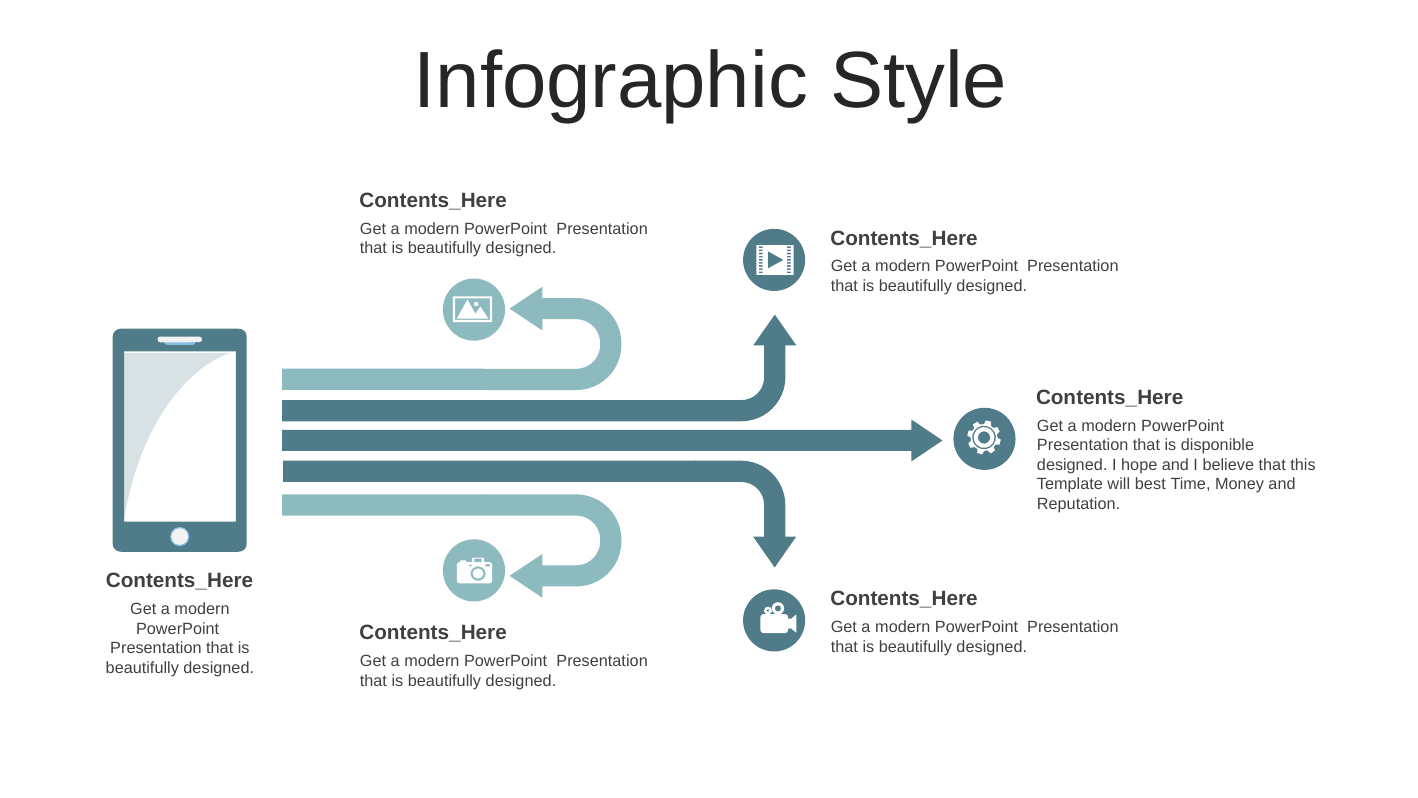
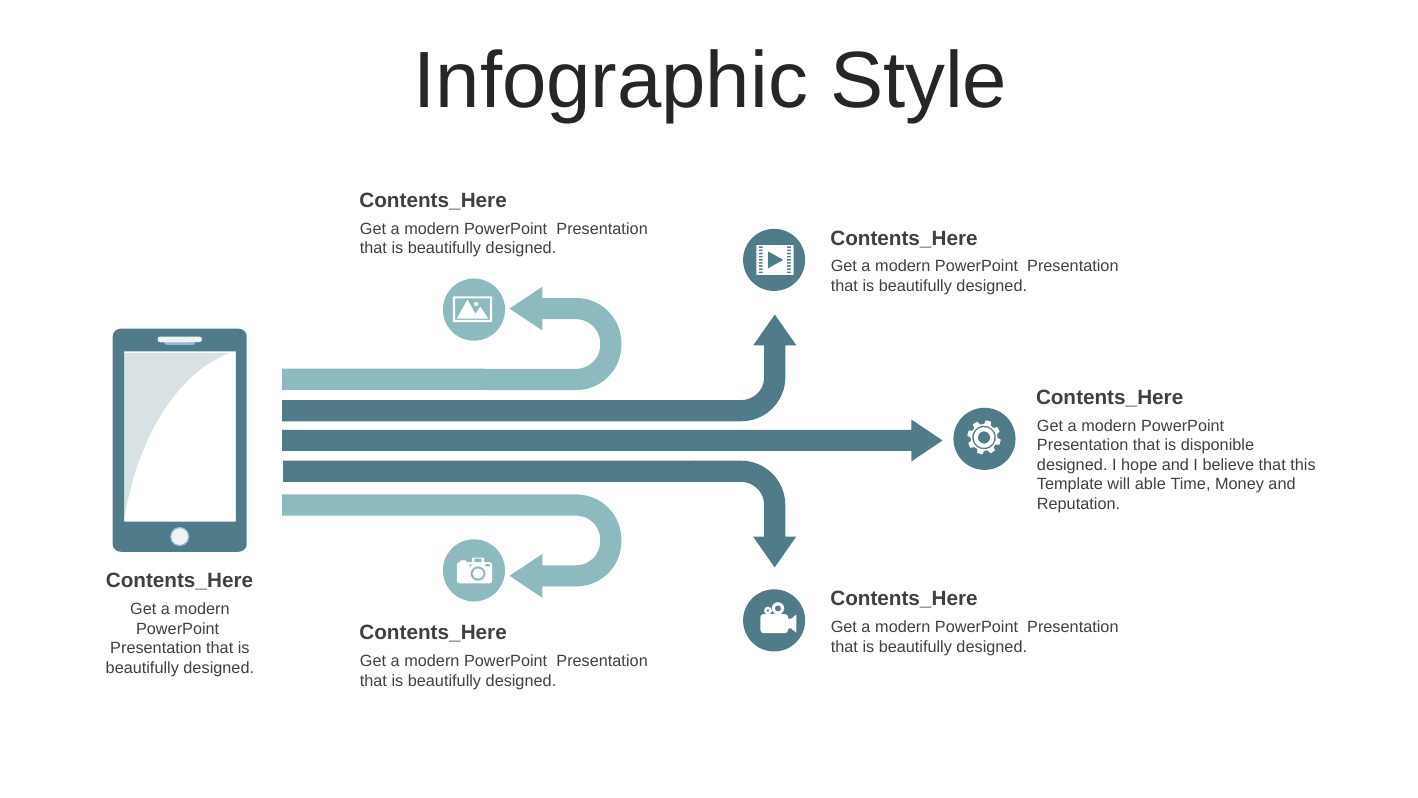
best: best -> able (1150, 484)
